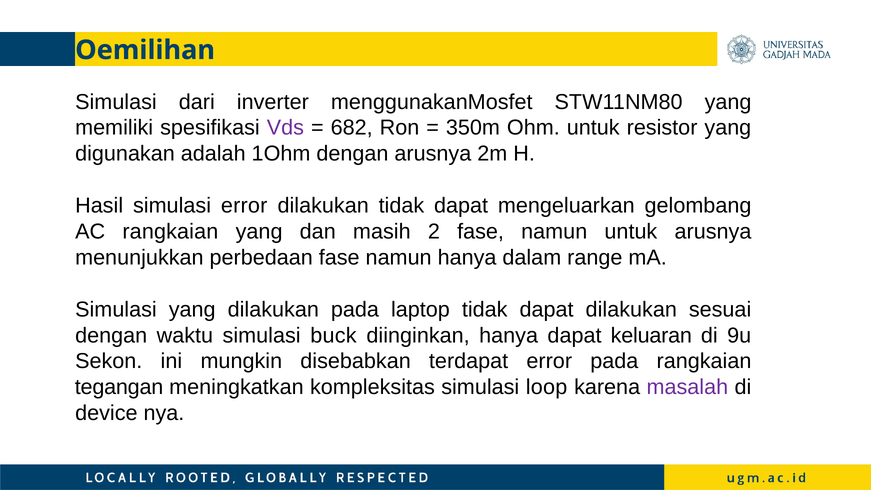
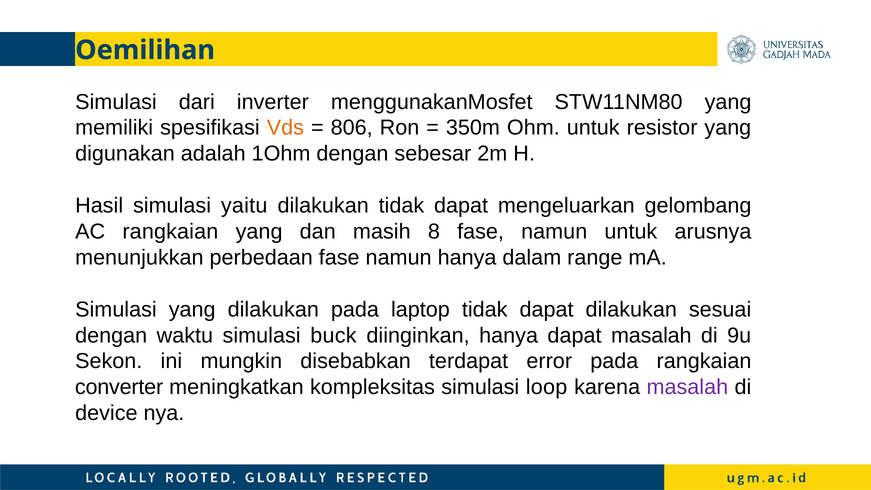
Vds colour: purple -> orange (285, 128)
682: 682 -> 806 (352, 128)
dengan arusnya: arusnya -> sebesar (433, 154)
simulasi error: error -> yaitu (244, 206)
2: 2 -> 8 (434, 232)
dapat keluaran: keluaran -> masalah (651, 335)
tegangan: tegangan -> converter (119, 387)
